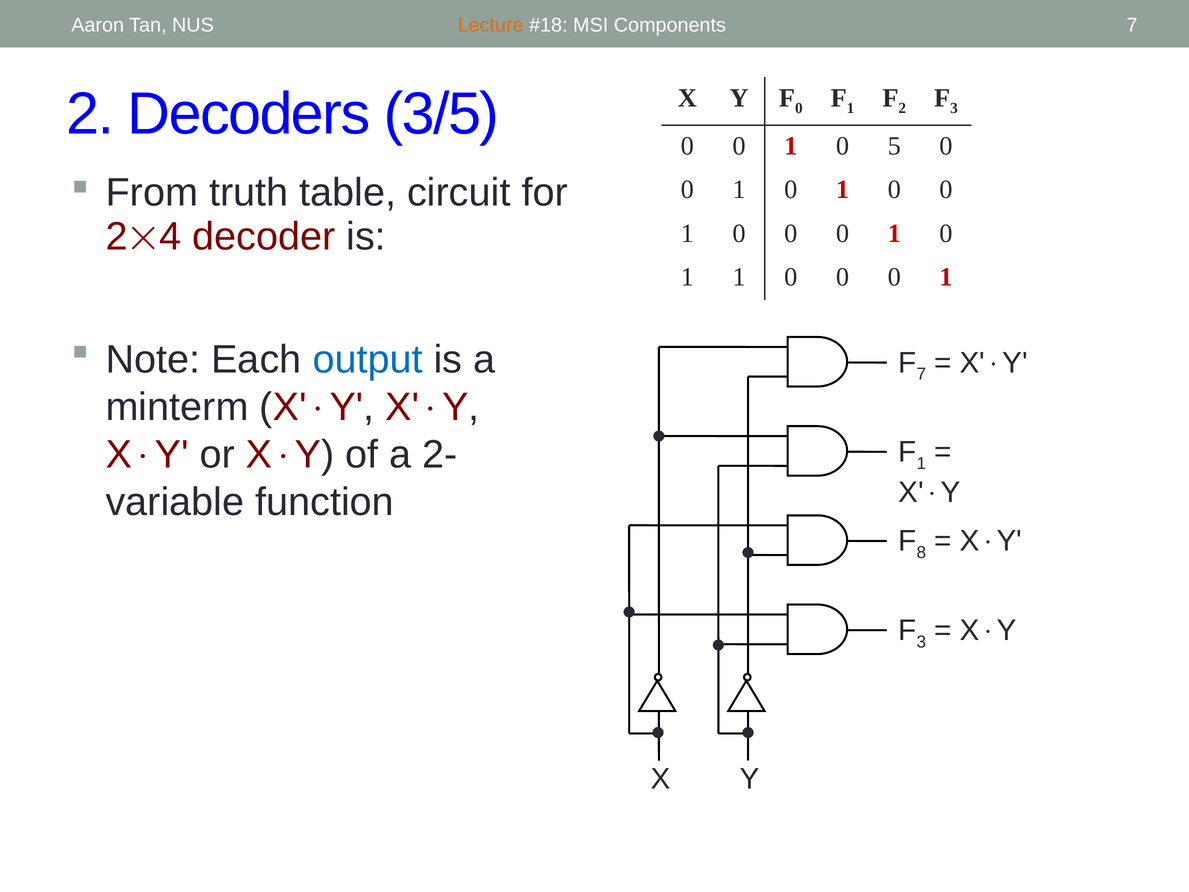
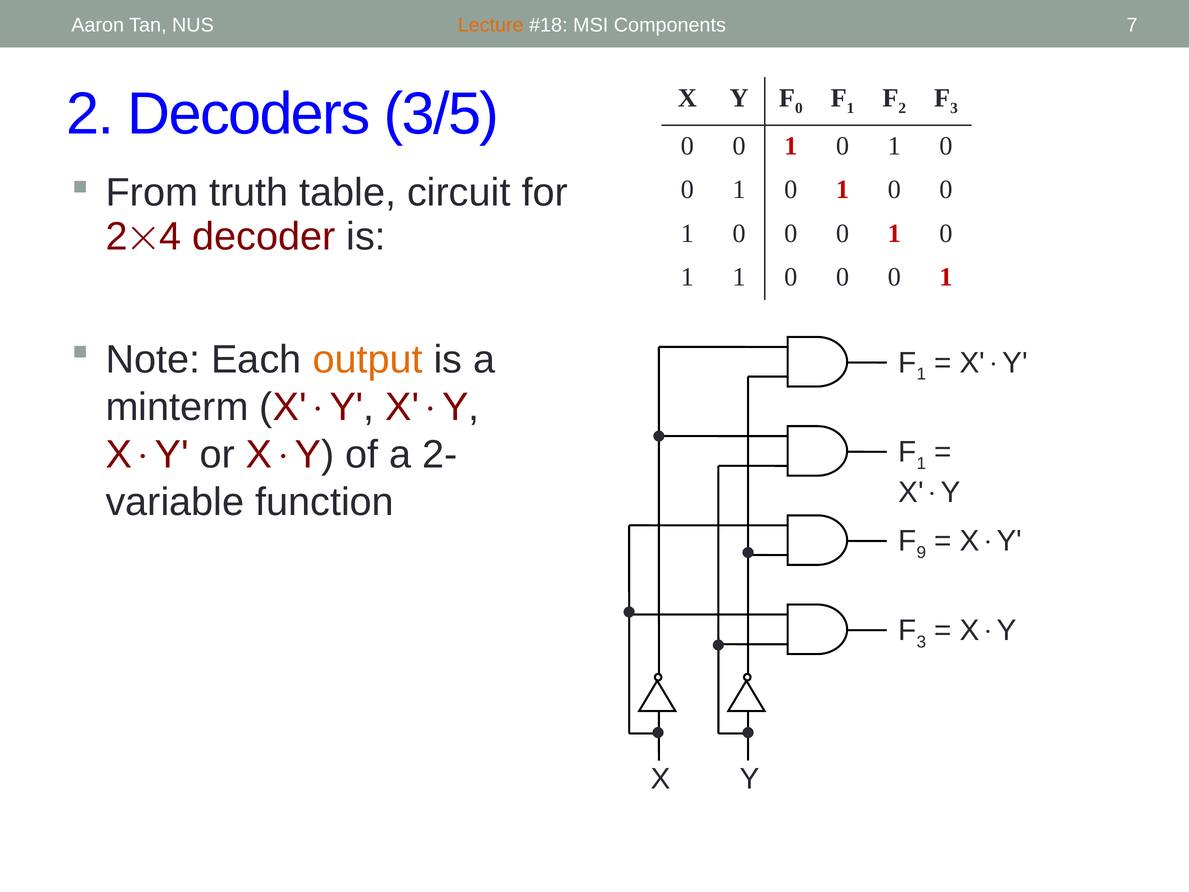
5: 5 -> 1 (894, 146)
output colour: blue -> orange (368, 359)
7: 7 -> 1 (921, 374)
8: 8 -> 9 (921, 553)
